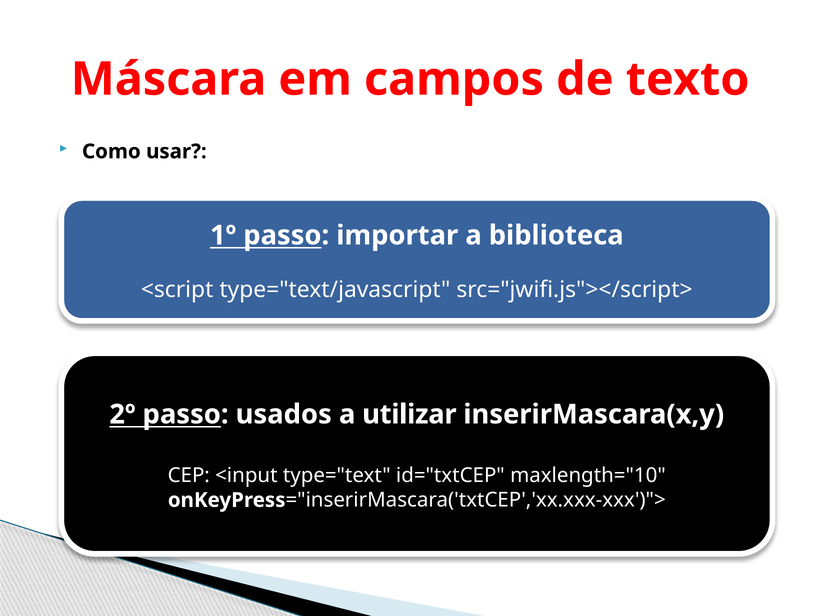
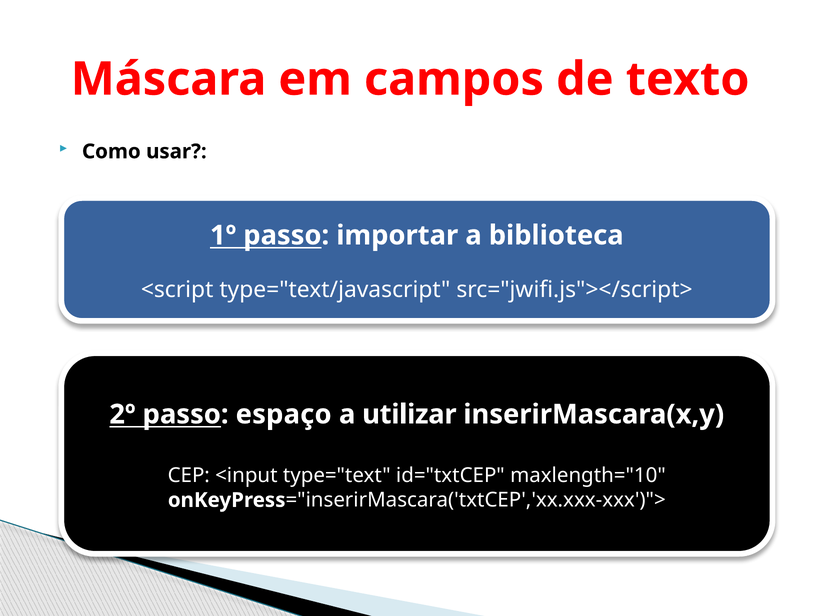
usados: usados -> espaço (284, 414)
